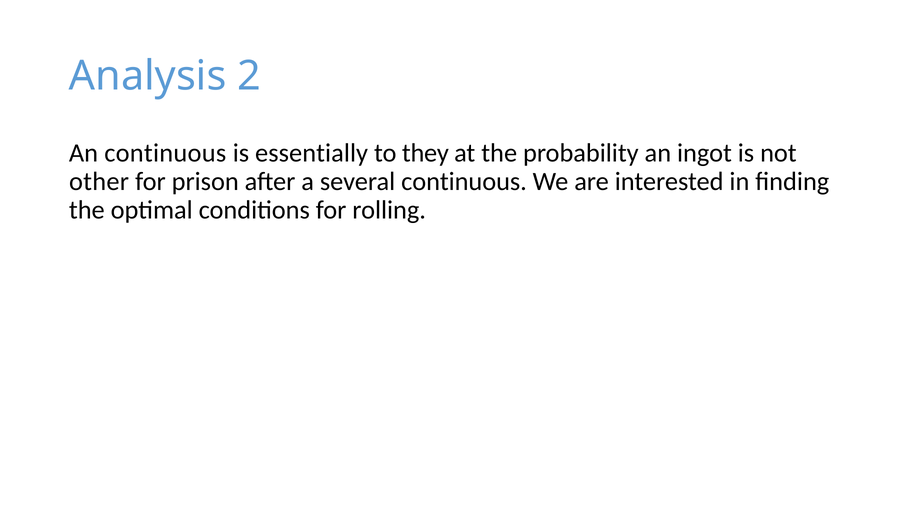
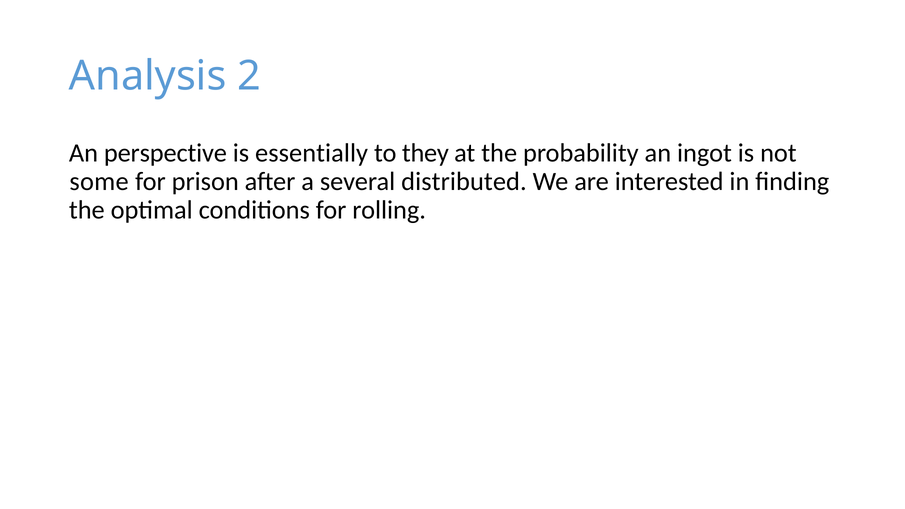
An continuous: continuous -> perspective (165, 153)
other: other -> some (99, 182)
several continuous: continuous -> distributed (464, 182)
